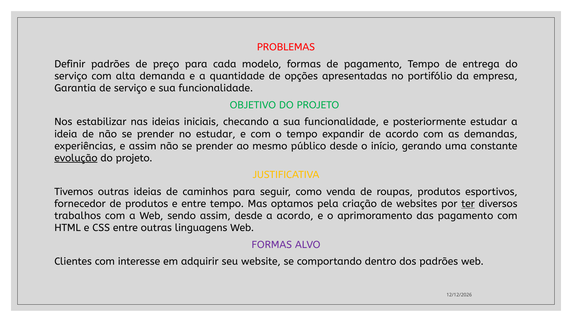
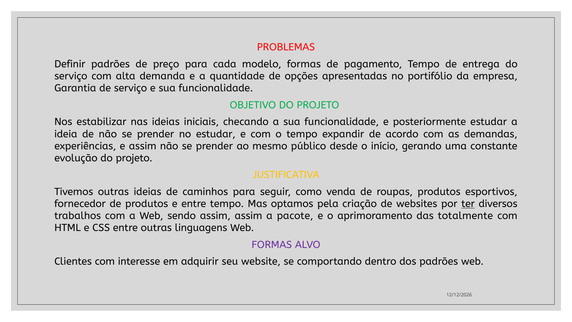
evolução underline: present -> none (76, 158)
assim desde: desde -> assim (248, 216)
a acordo: acordo -> pacote (295, 216)
das pagamento: pagamento -> totalmente (465, 216)
